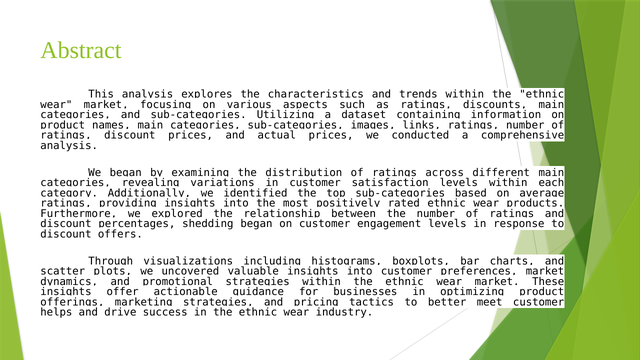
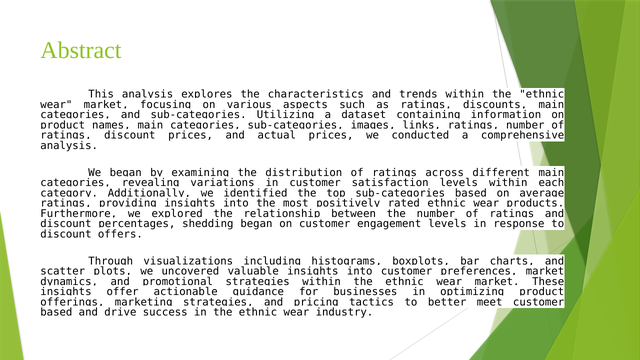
helps: helps -> based (56, 312)
